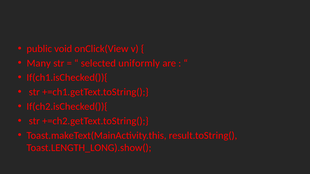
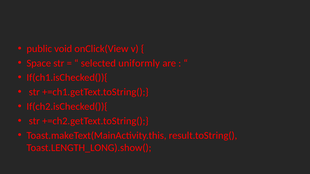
Many: Many -> Space (39, 63)
